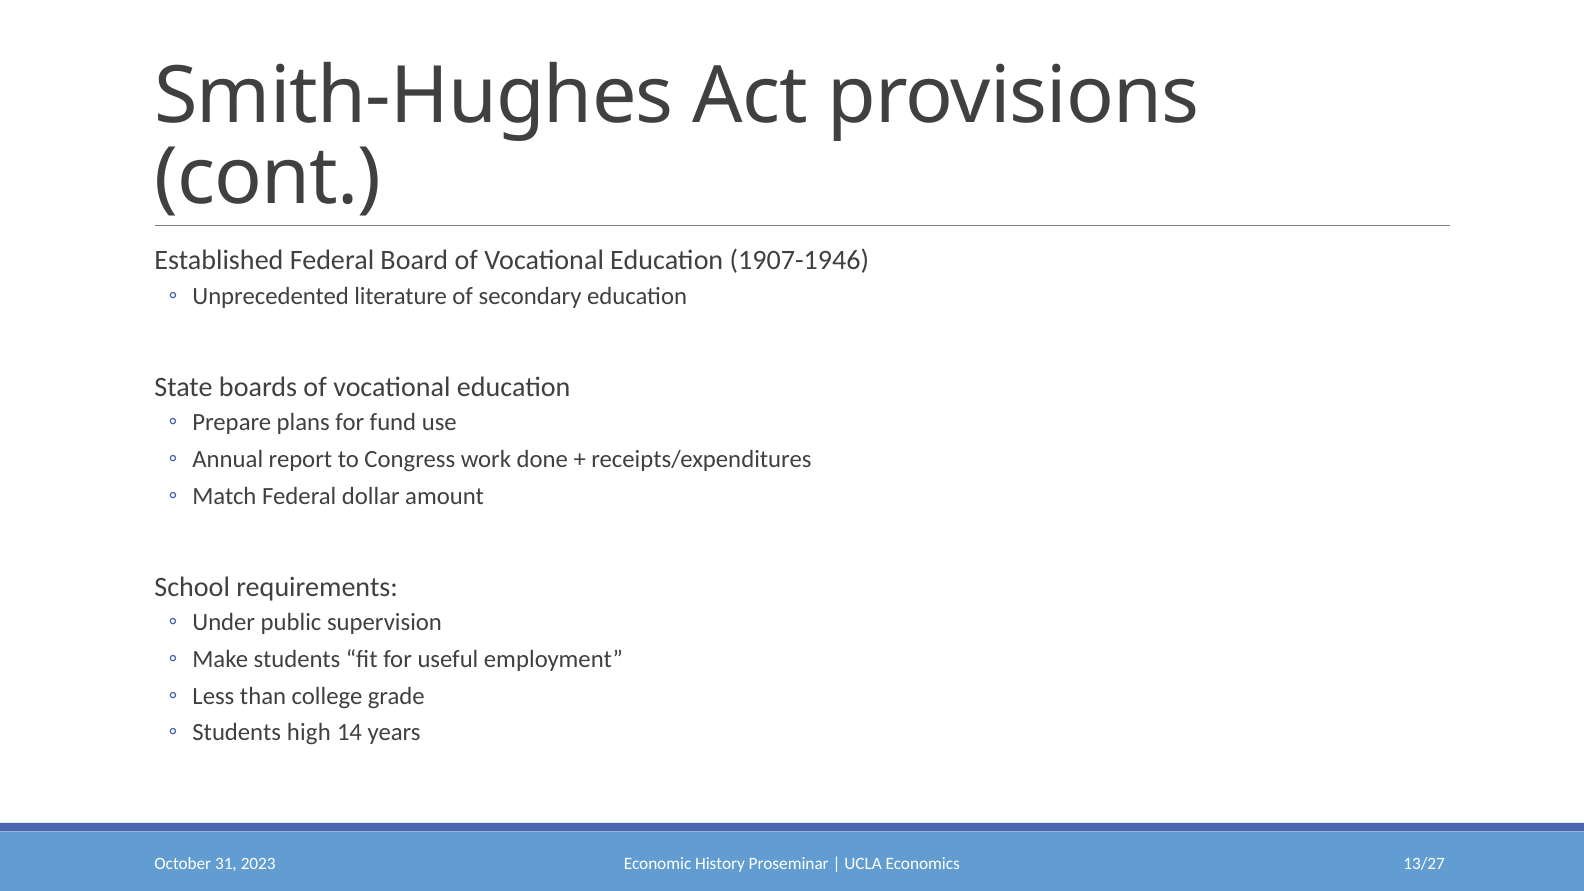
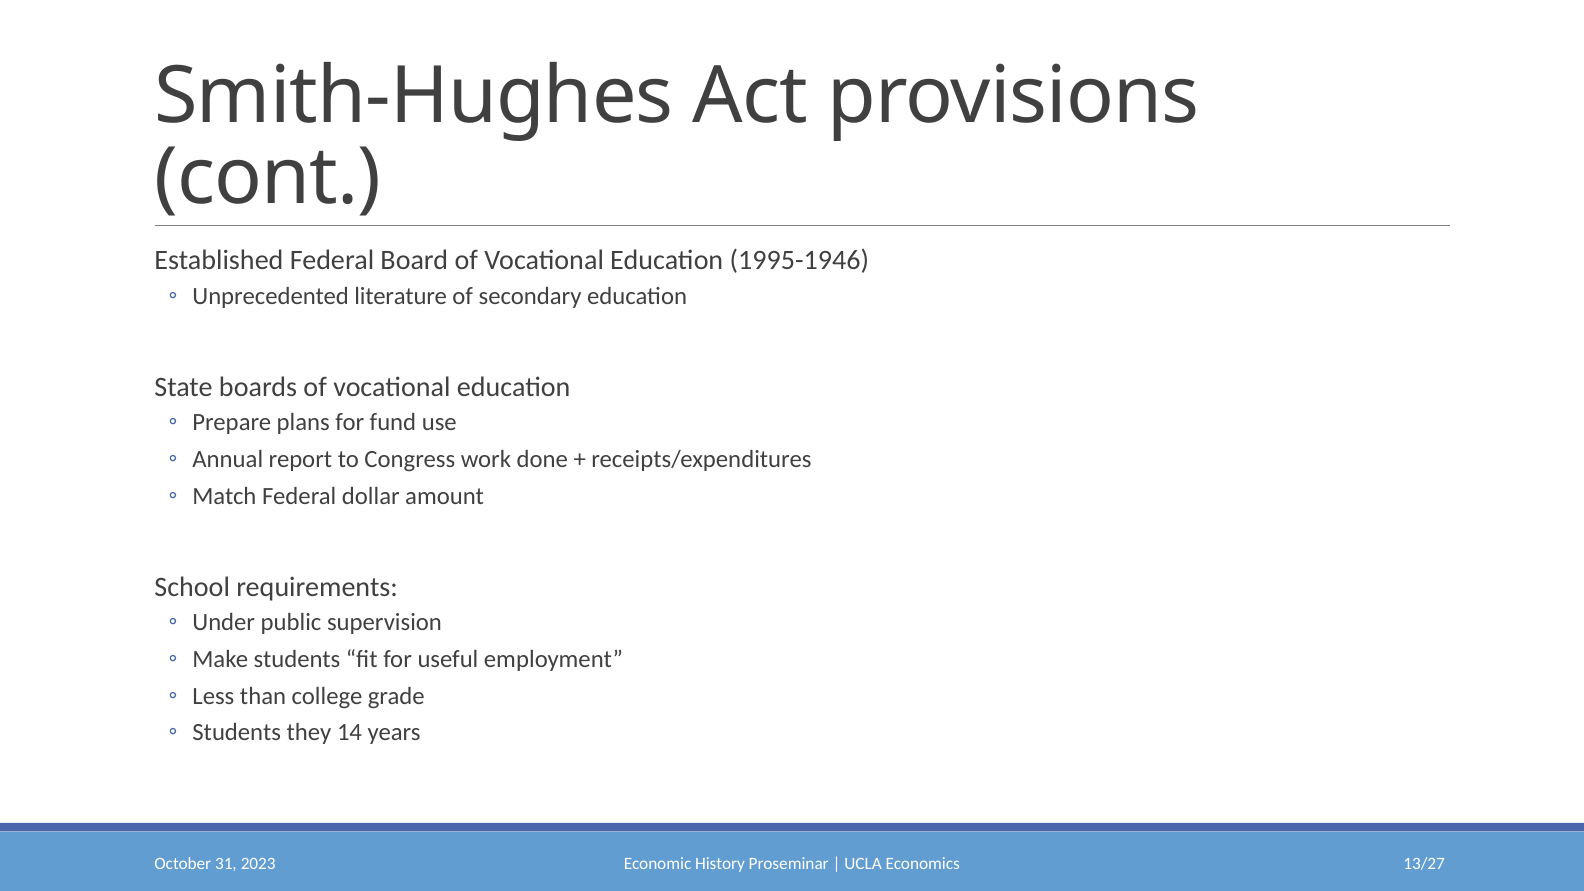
1907-1946: 1907-1946 -> 1995-1946 (799, 261)
high: high -> they (309, 733)
